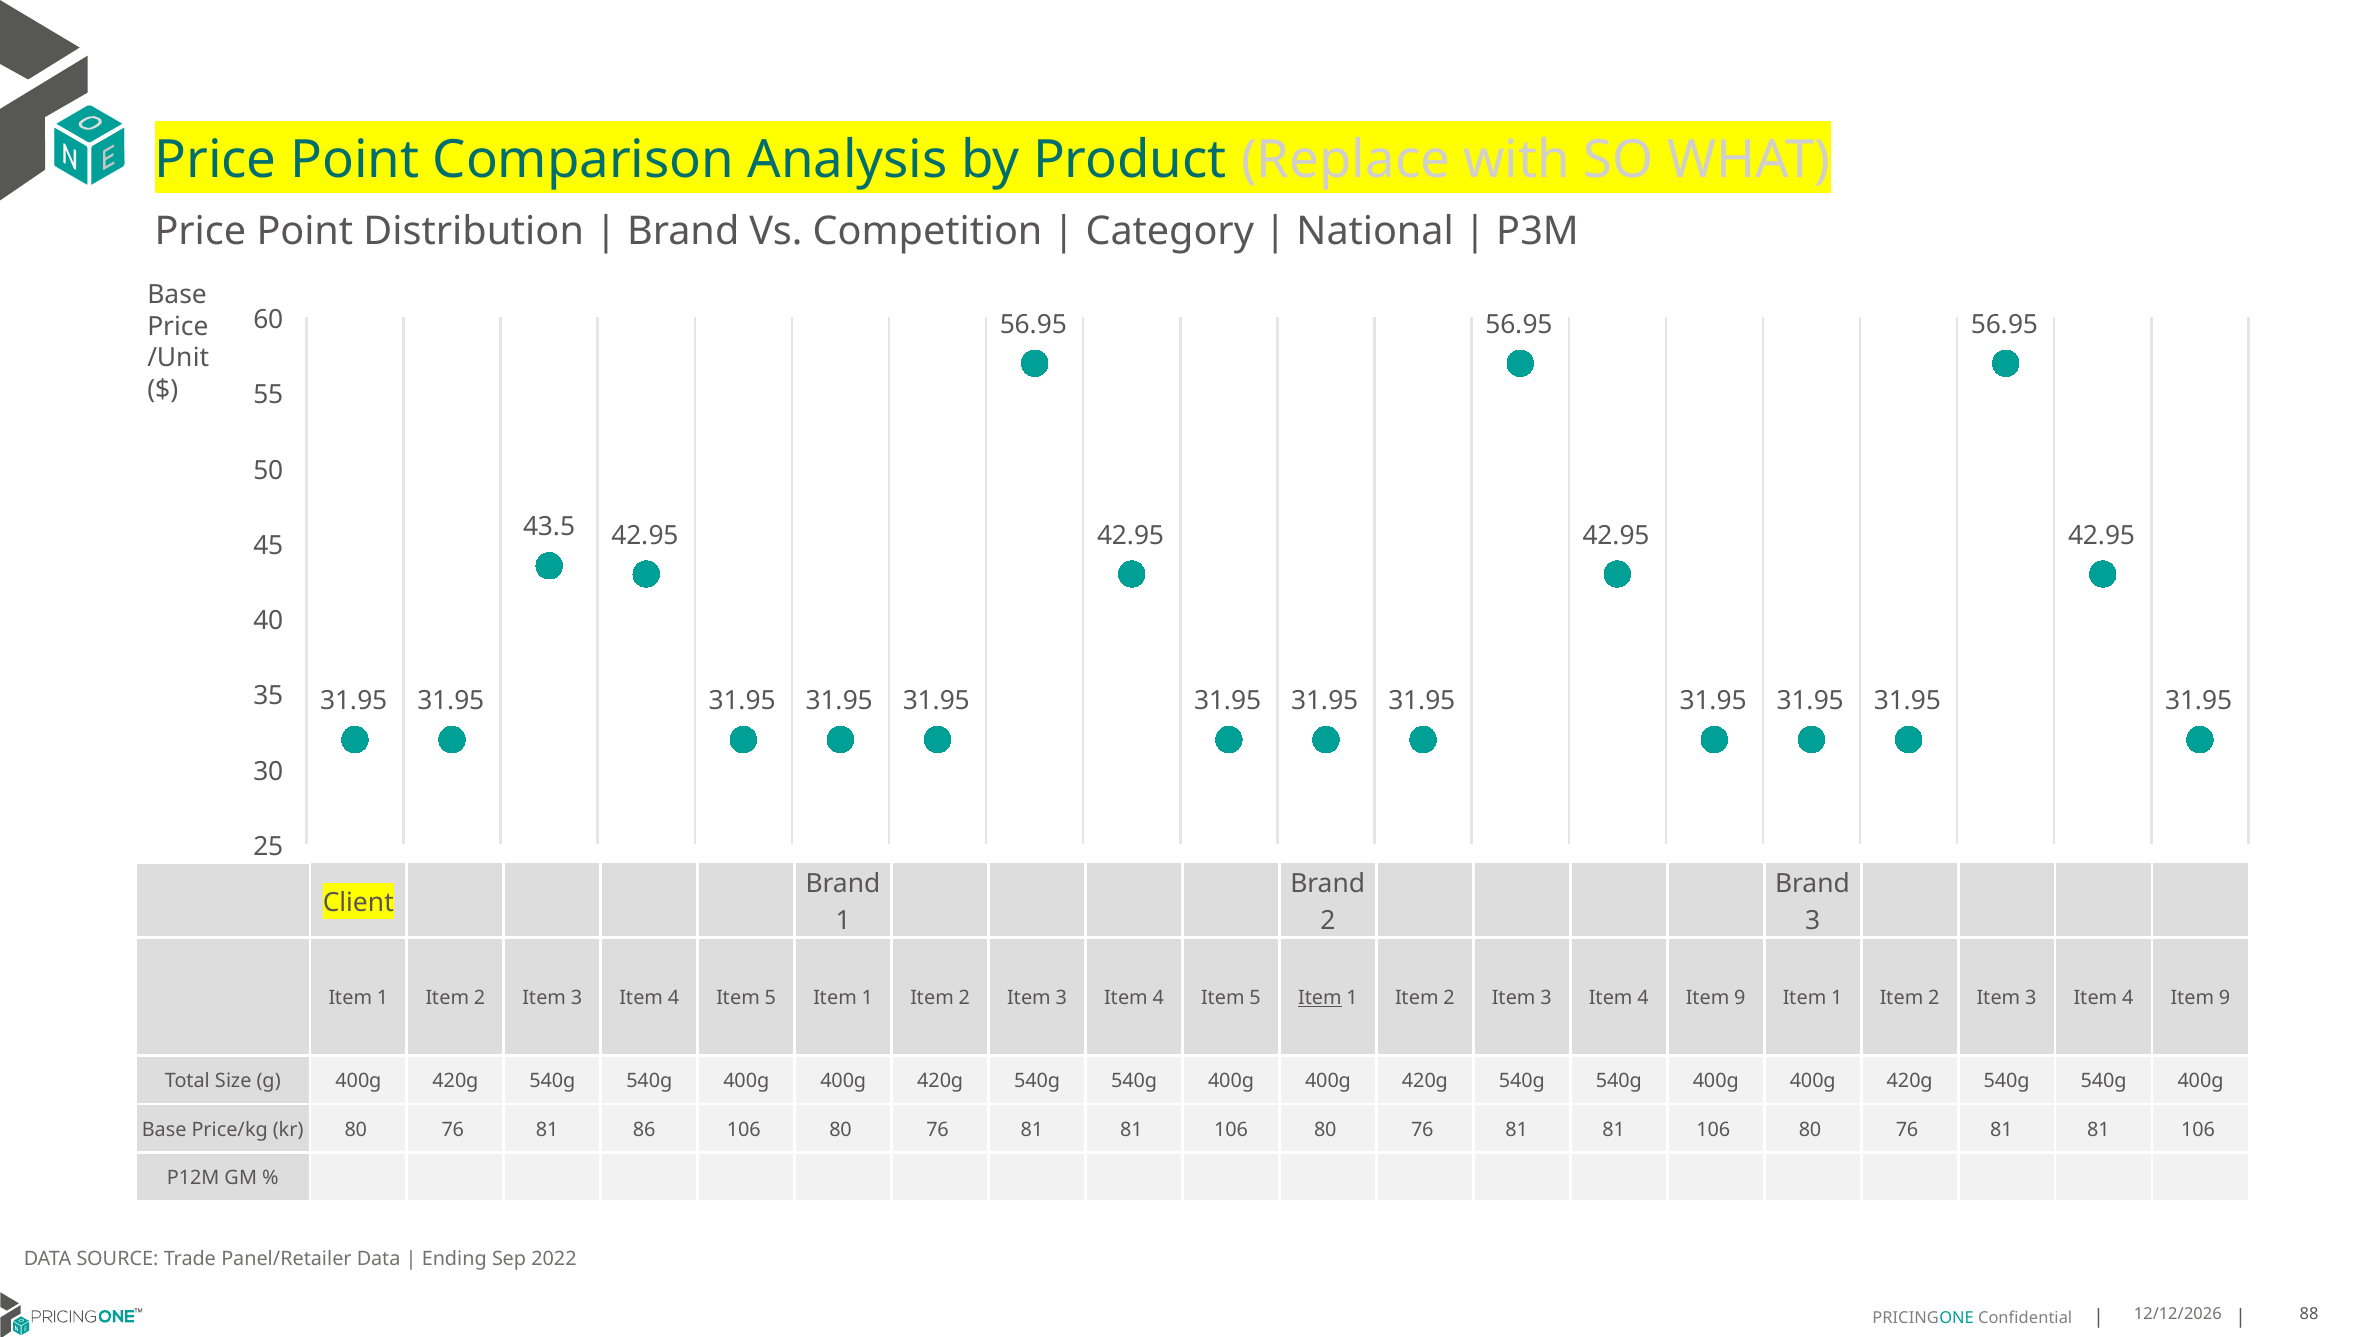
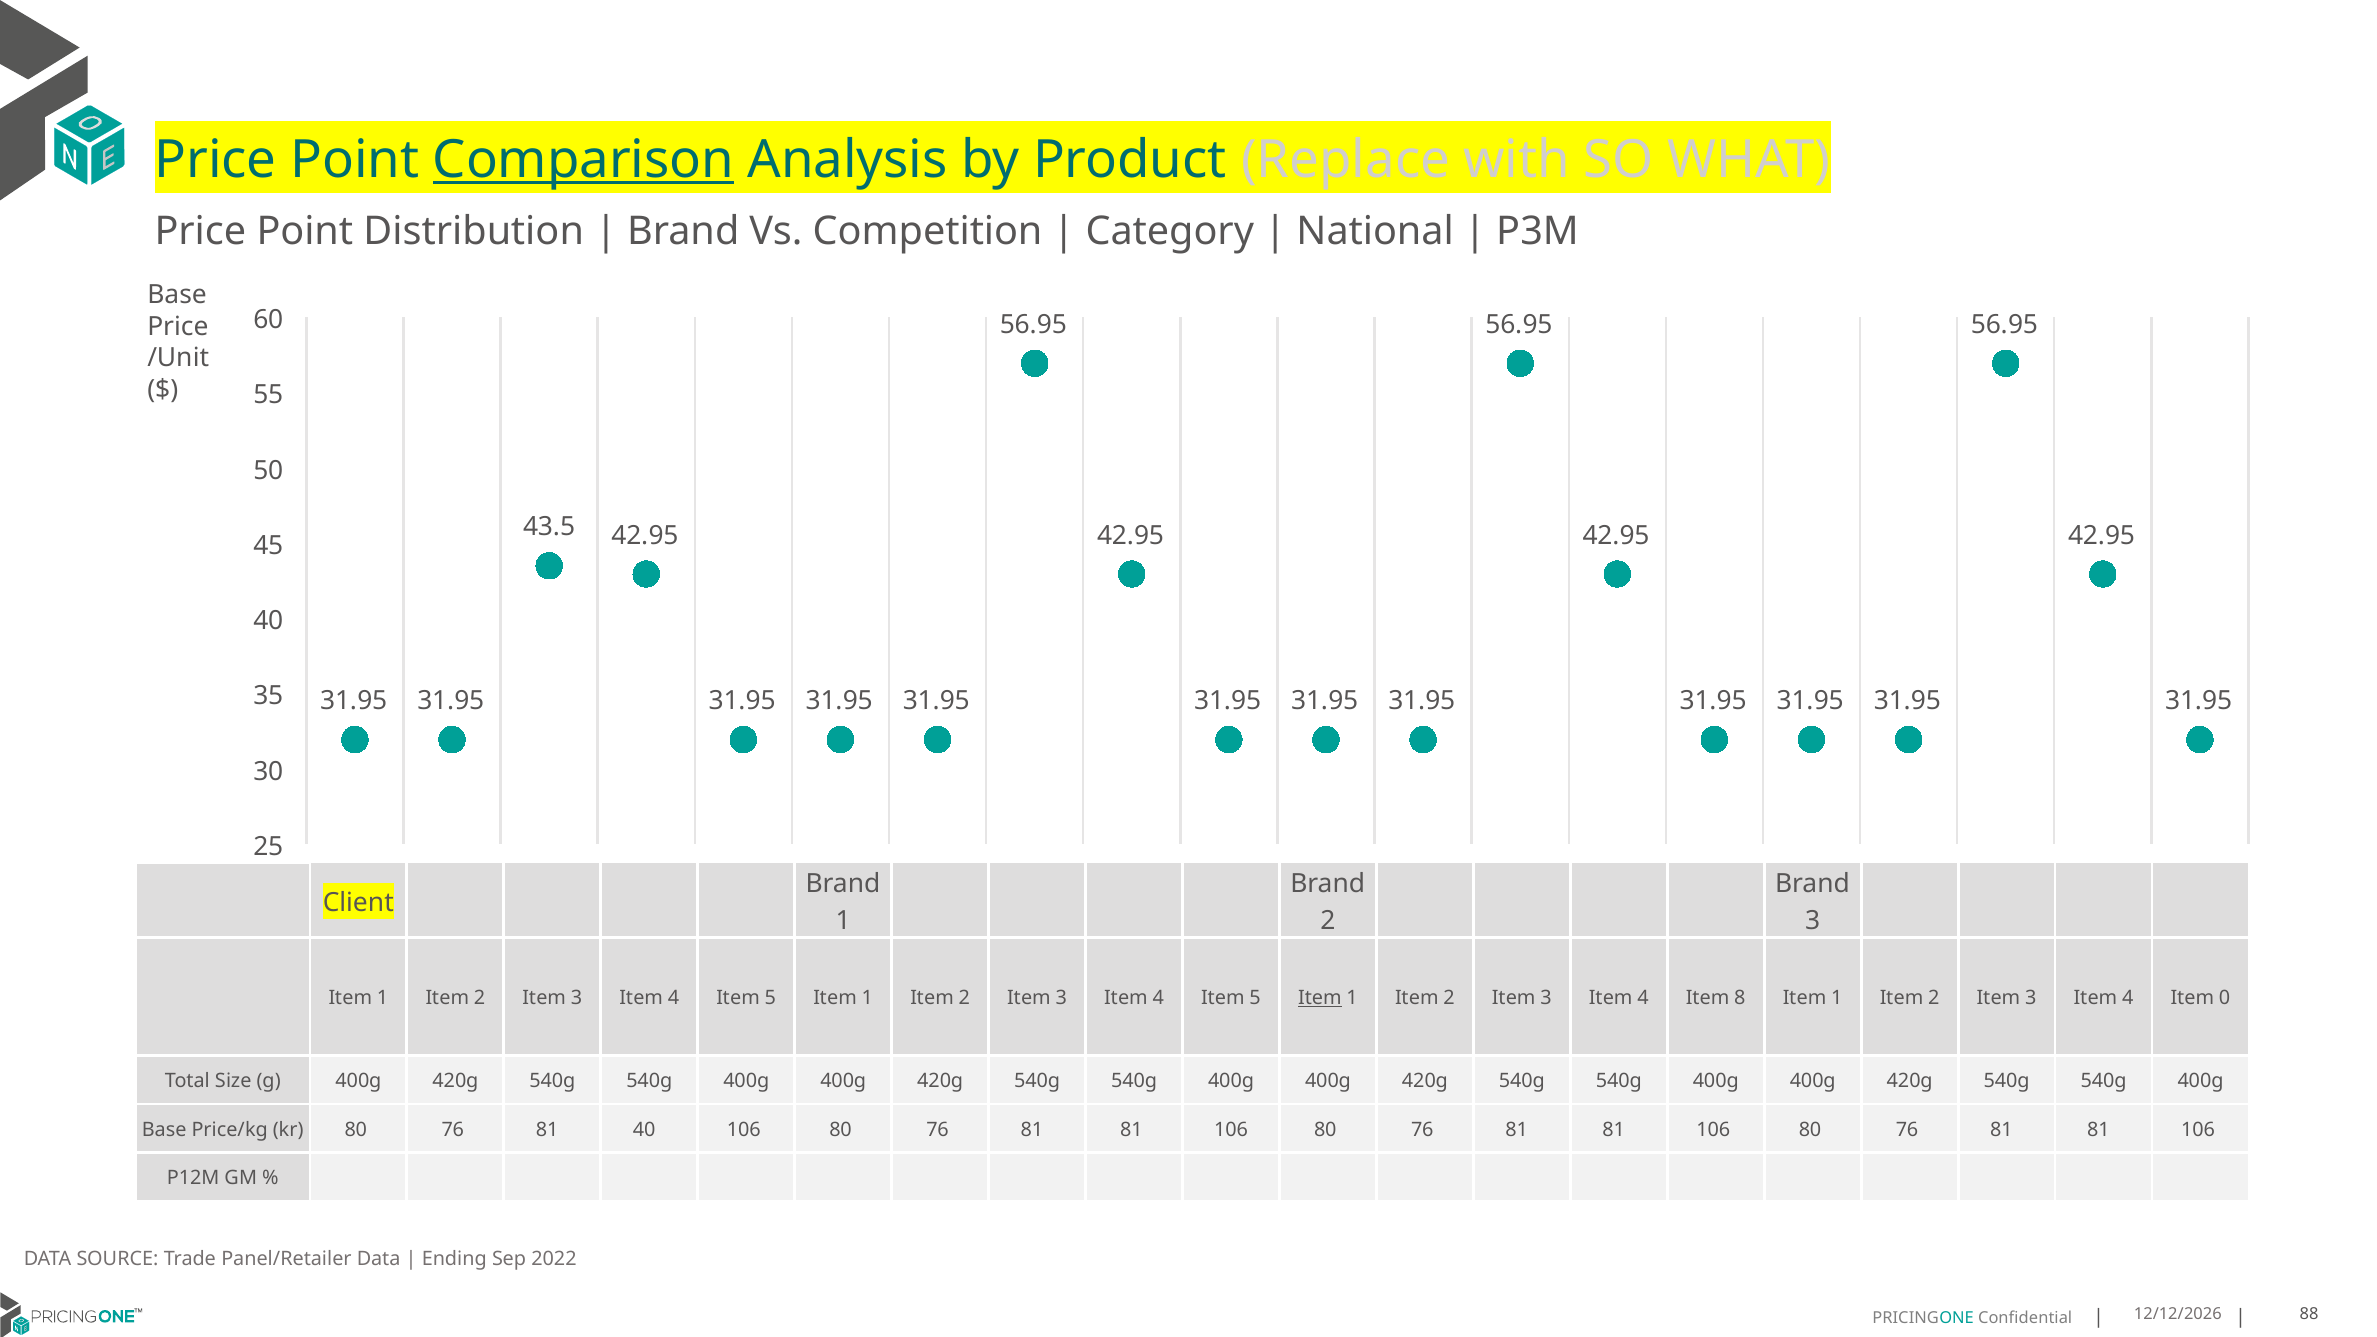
Comparison underline: none -> present (583, 160)
9: 9 -> 8 (1740, 998)
9: 9 -> 0 (2225, 998)
81 86: 86 -> 40 (644, 1130)
